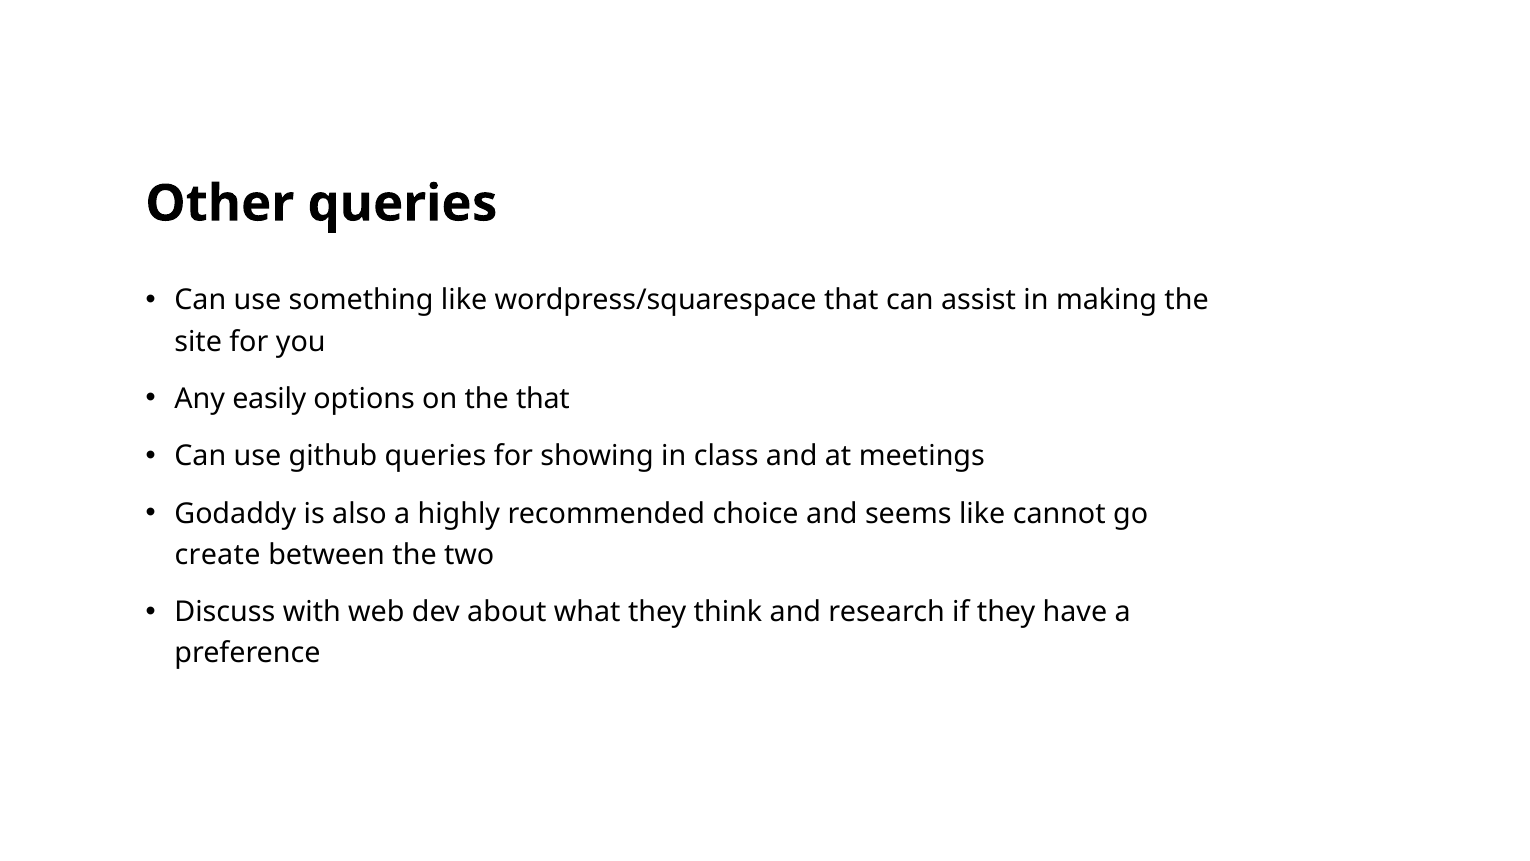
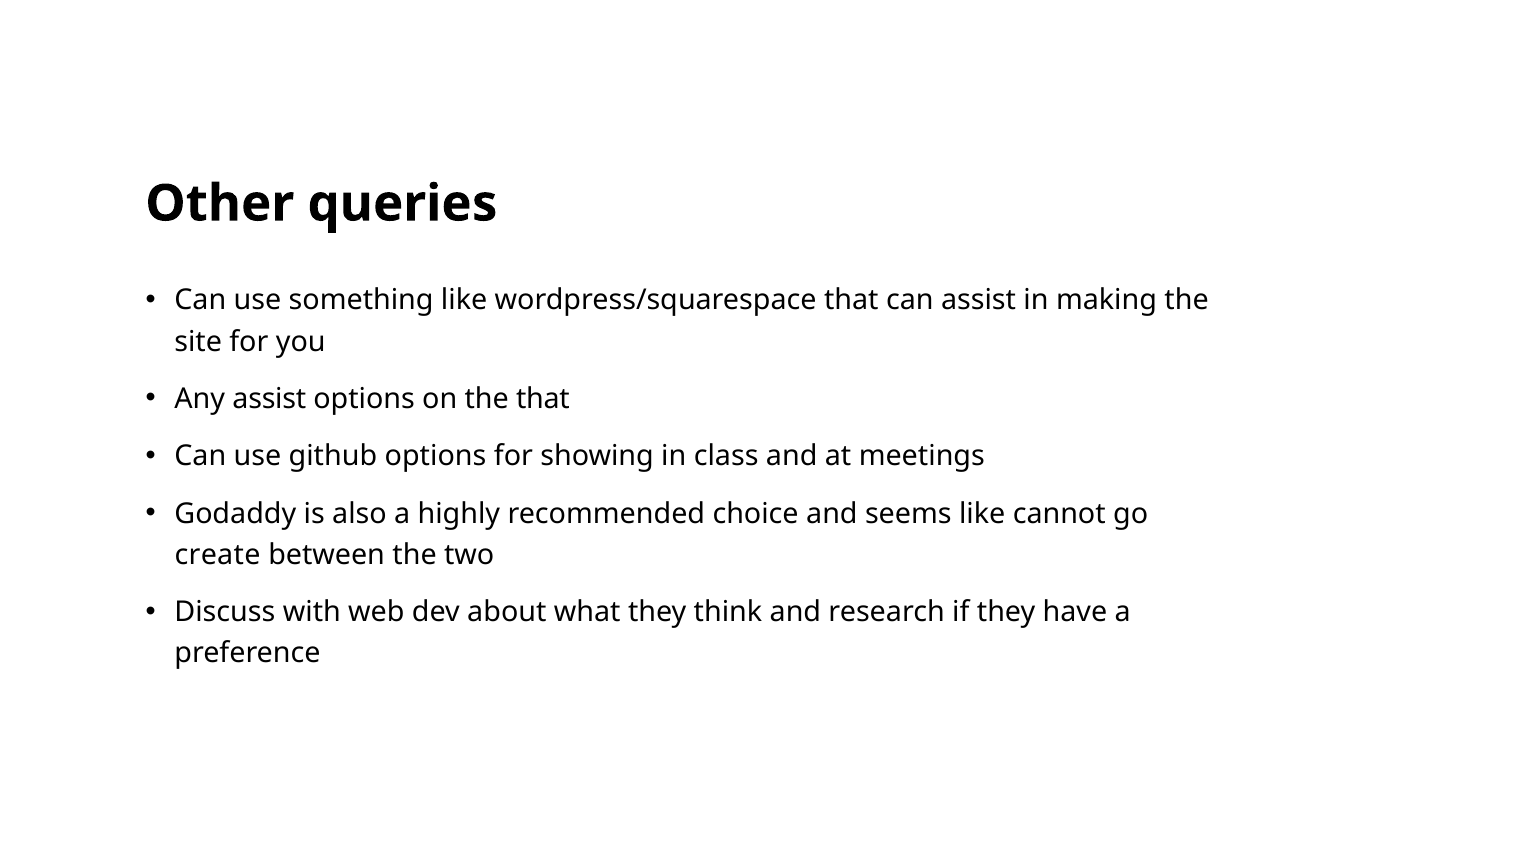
Any easily: easily -> assist (269, 399)
github queries: queries -> options (436, 456)
